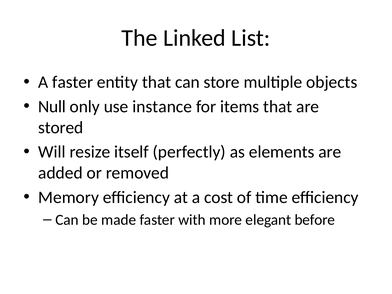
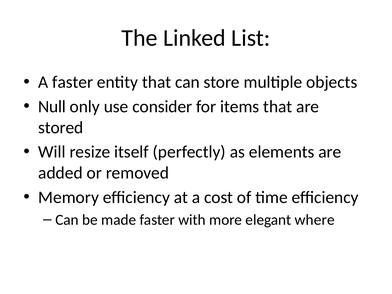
instance: instance -> consider (162, 107)
before: before -> where (315, 220)
